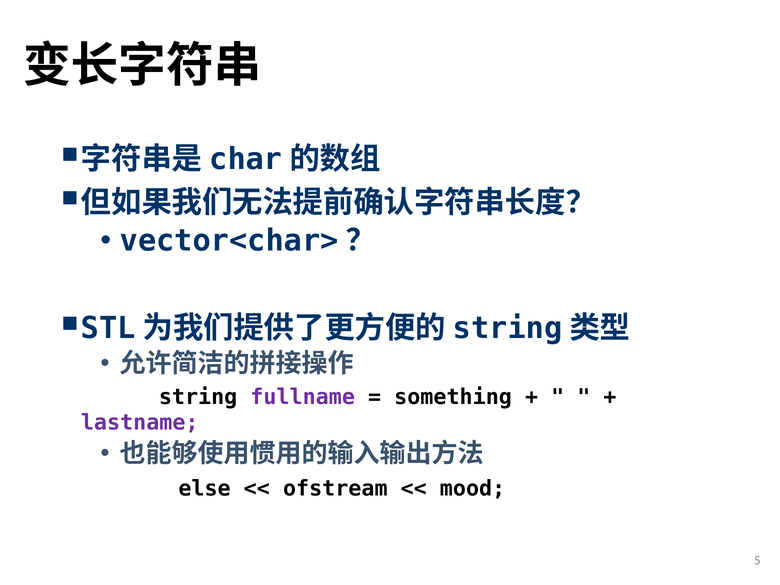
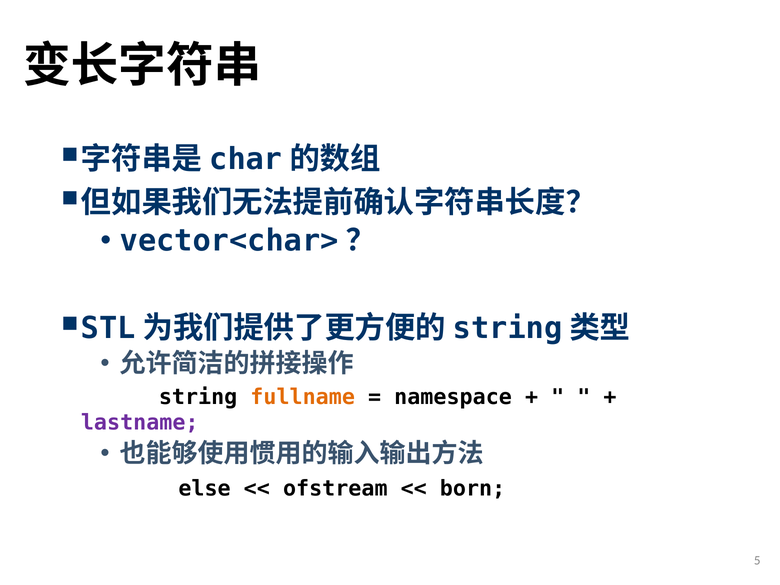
fullname colour: purple -> orange (303, 397)
something: something -> namespace (453, 397)
mood: mood -> born (473, 488)
